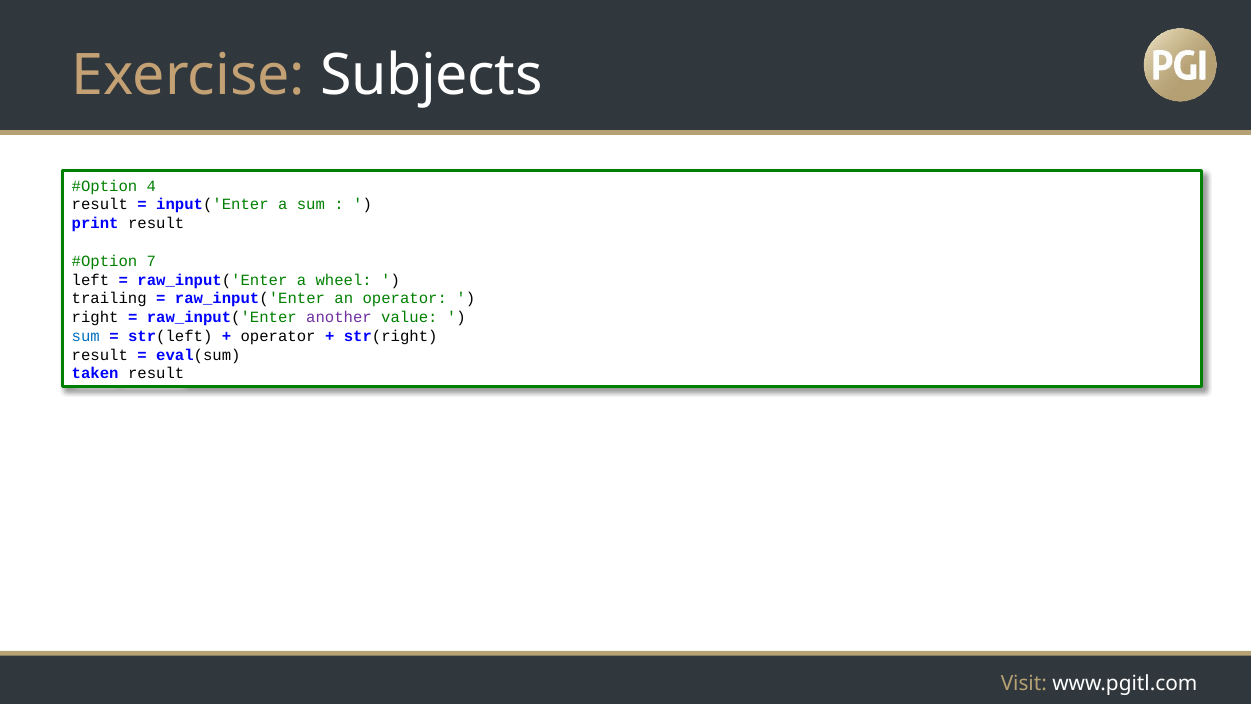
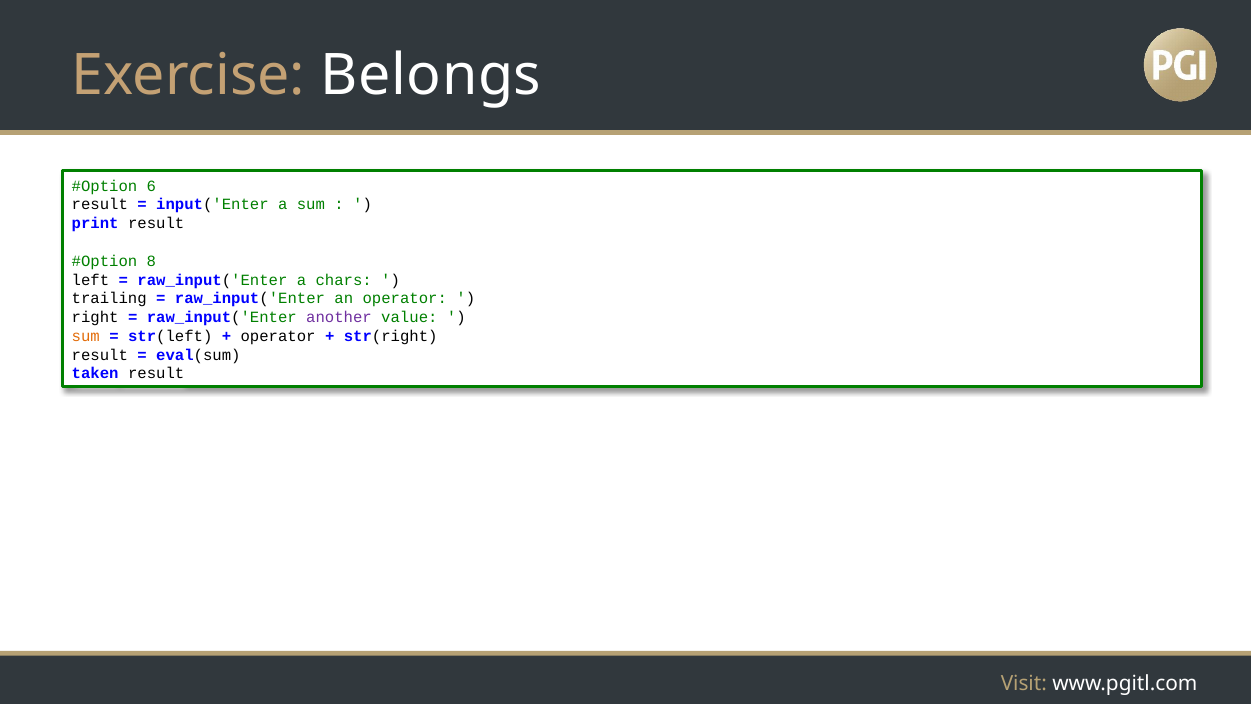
Subjects: Subjects -> Belongs (431, 76)
4: 4 -> 6 (151, 186)
7: 7 -> 8 (151, 261)
wheel: wheel -> chars (344, 280)
sum colour: blue -> orange (86, 336)
